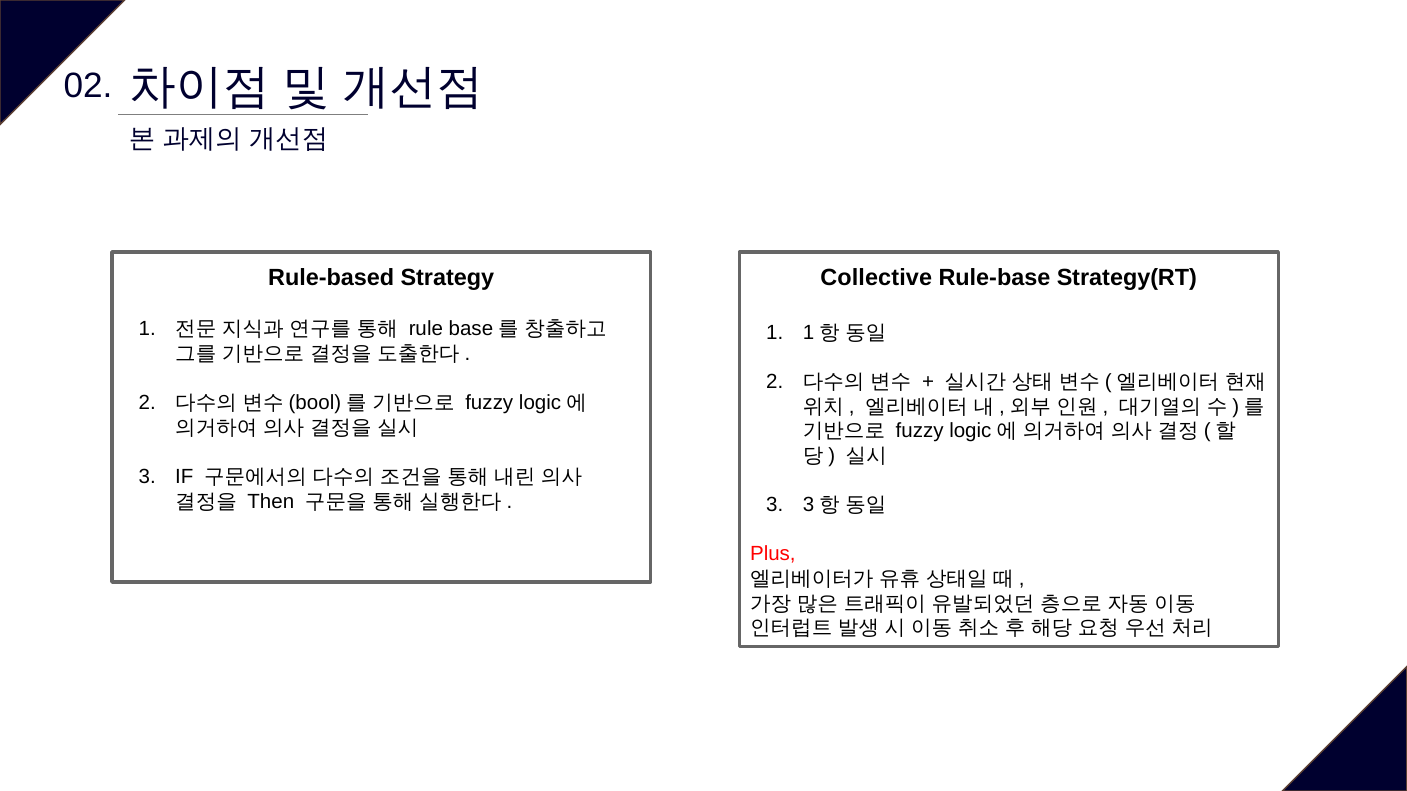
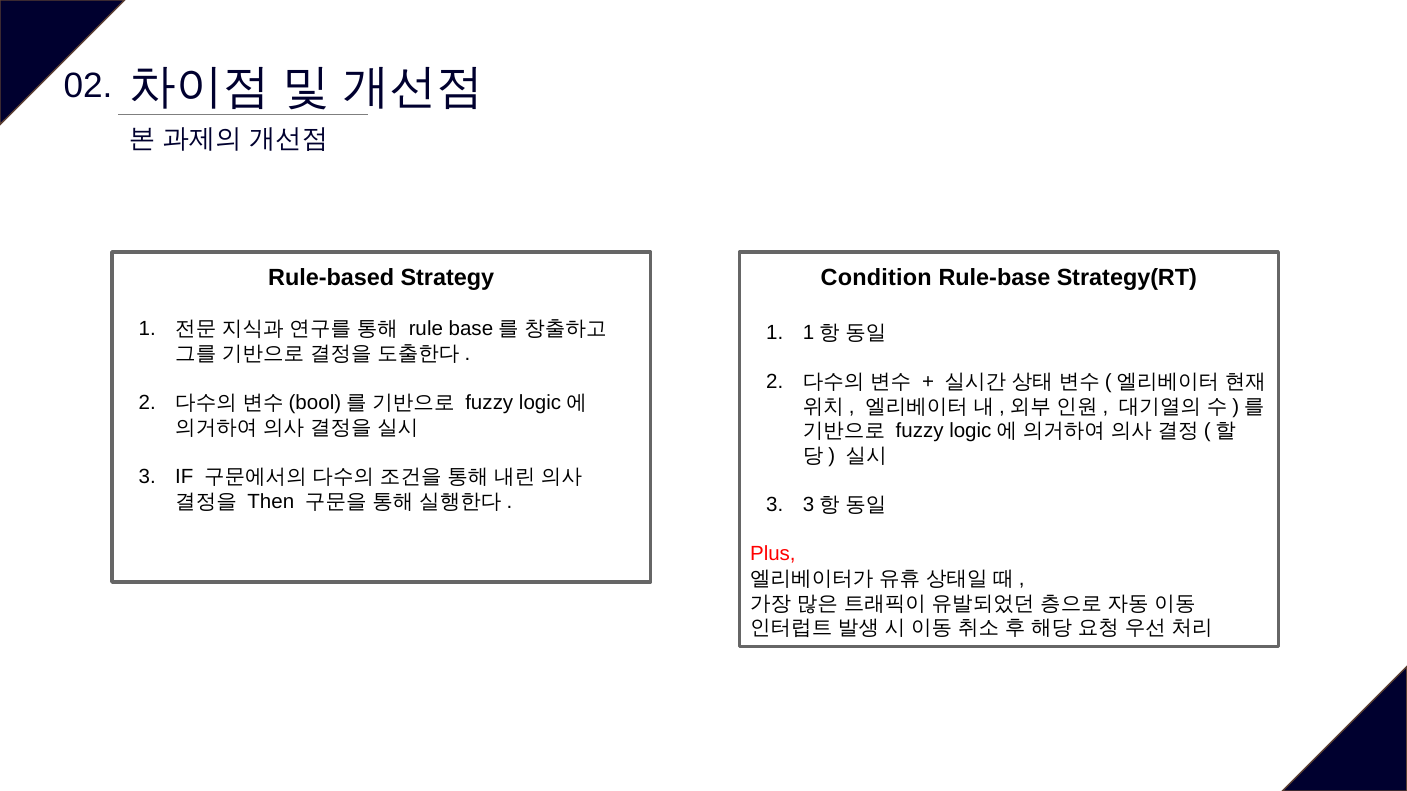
Collective: Collective -> Condition (876, 278)
